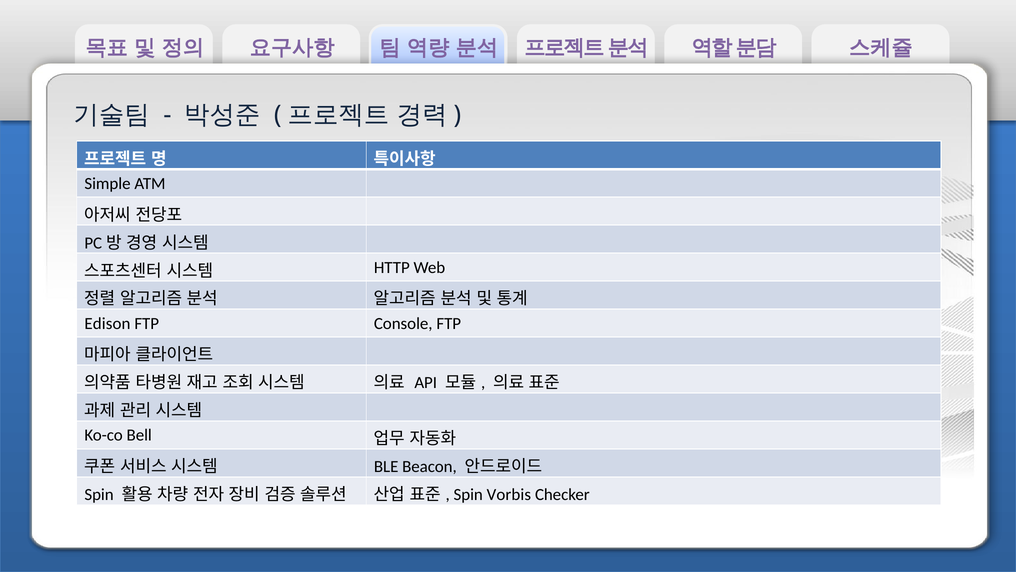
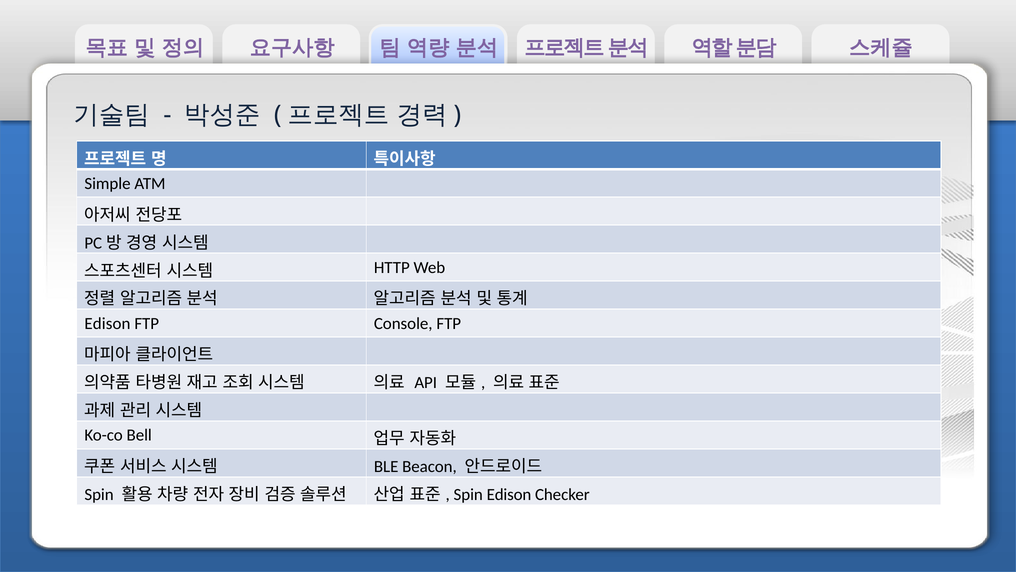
Spin Vorbis: Vorbis -> Edison (509, 494)
